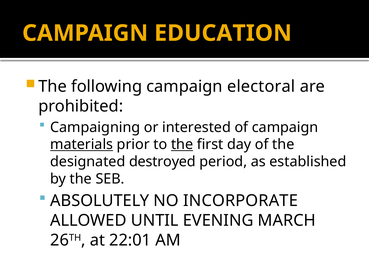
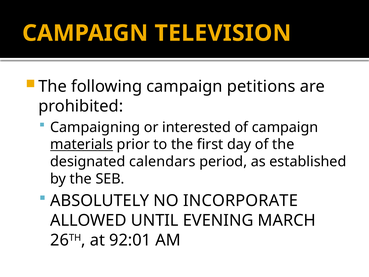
EDUCATION: EDUCATION -> TELEVISION (223, 33)
electoral: electoral -> petitions (261, 86)
the underline: present -> none (182, 144)
destroyed: destroyed -> calendars (162, 162)
22:01: 22:01 -> 92:01 (130, 240)
